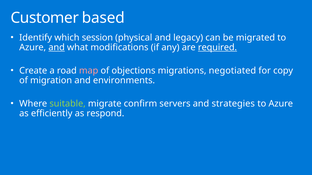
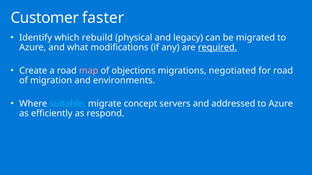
based: based -> faster (103, 18)
session: session -> rebuild (97, 38)
and underline: present -> none (57, 47)
for copy: copy -> road (283, 71)
suitable colour: light green -> light blue (68, 104)
confirm: confirm -> concept (140, 104)
strategies: strategies -> addressed (233, 104)
